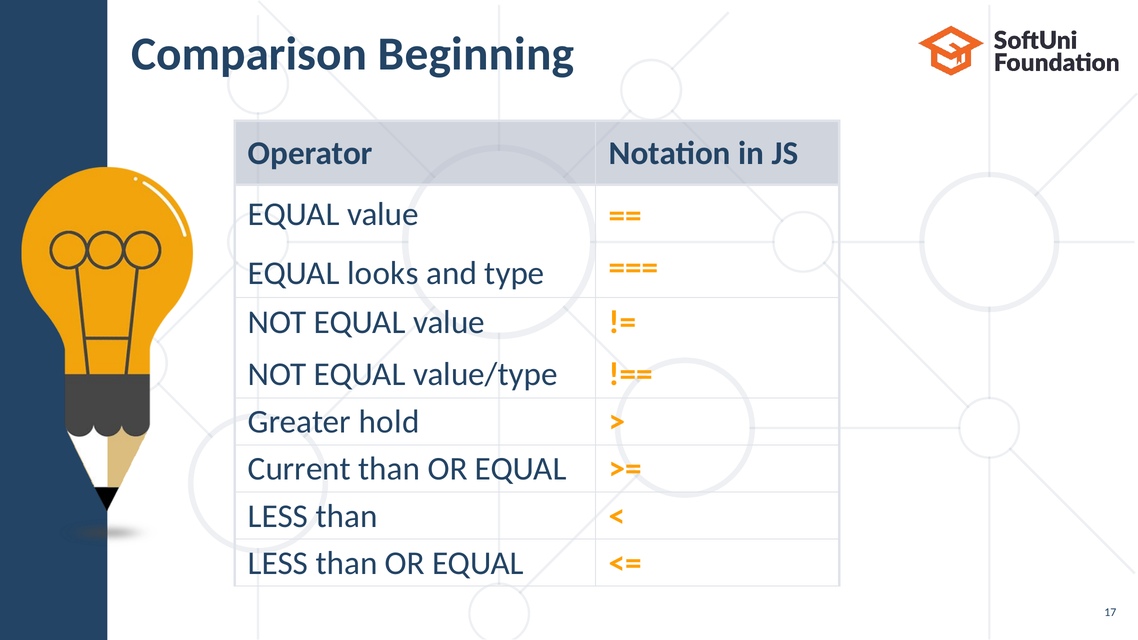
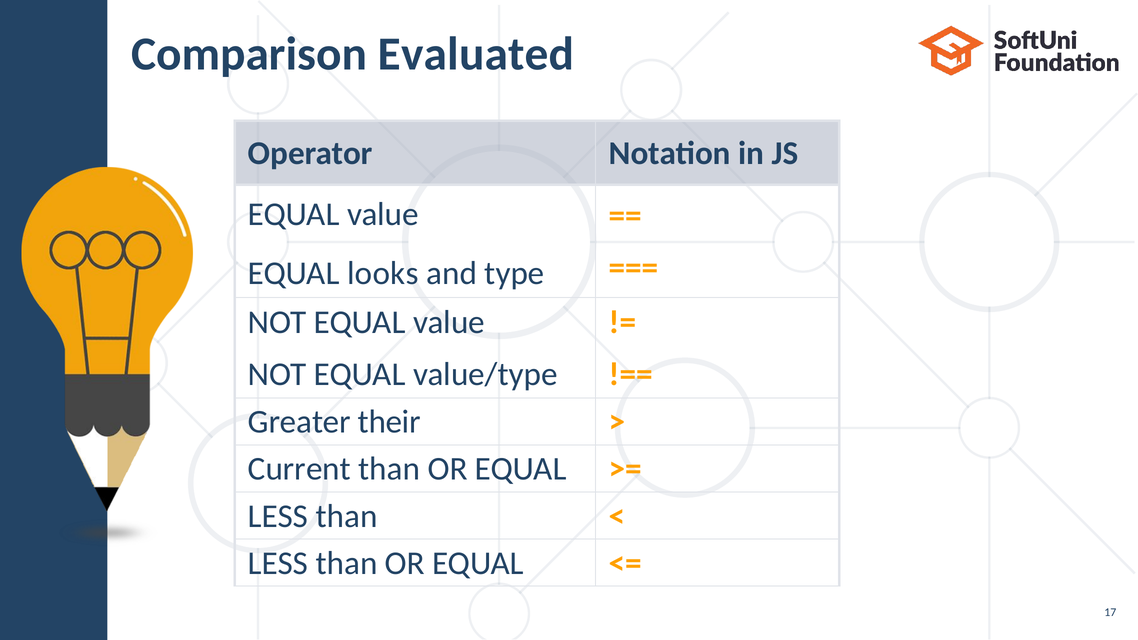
Beginning: Beginning -> Evaluated (476, 54)
hold: hold -> their (389, 422)
